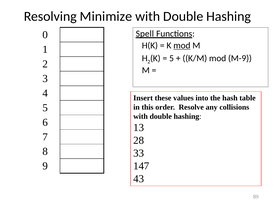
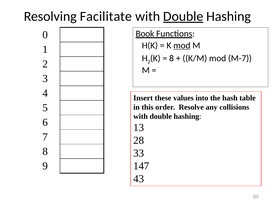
Minimize: Minimize -> Facilitate (106, 16)
Double underline: none -> present (183, 16)
Spell: Spell -> Book (145, 34)
5: 5 -> 8 (172, 58)
M-9: M-9 -> M-7 (240, 58)
